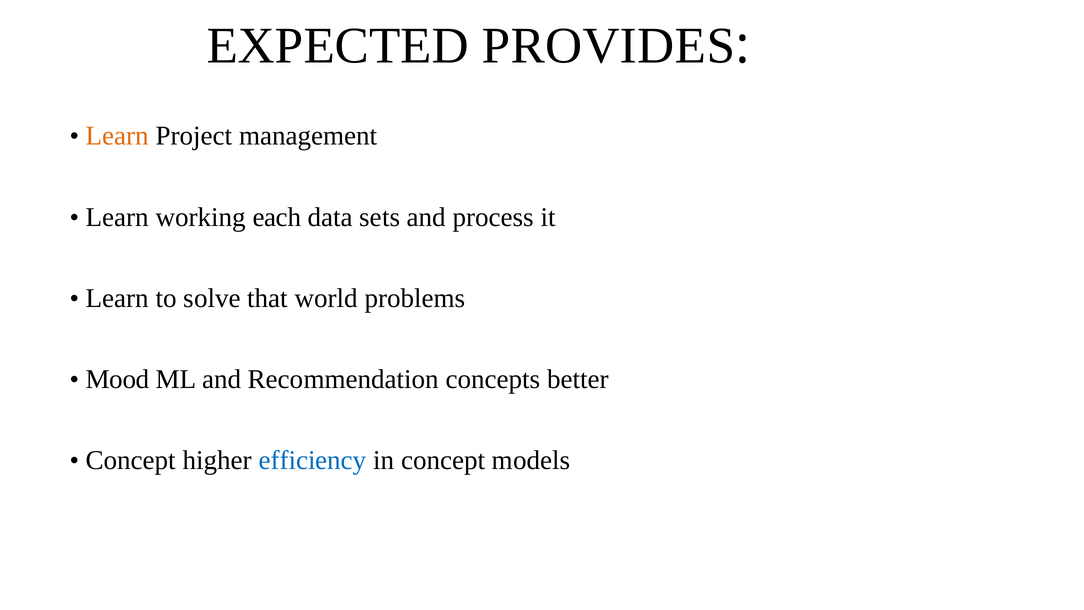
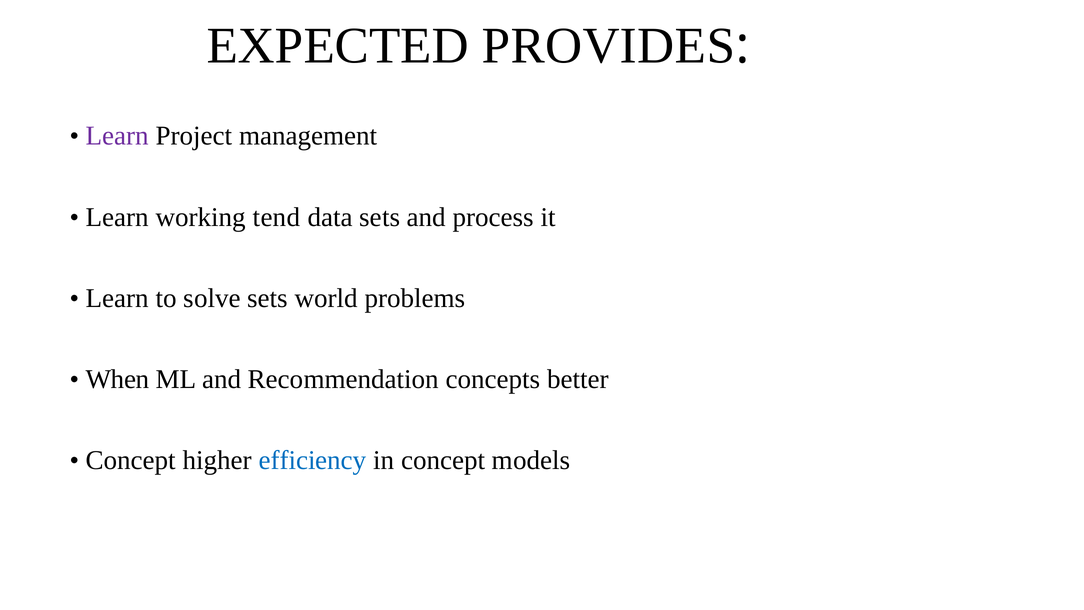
Learn colour: orange -> purple (117, 136)
each: each -> tend (277, 217)
solve that: that -> sets (268, 298)
Mood: Mood -> When (117, 379)
